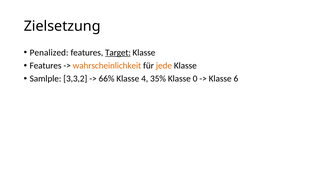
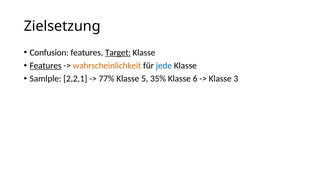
Penalized: Penalized -> Confusion (49, 53)
Features underline: none -> present (46, 66)
jede colour: orange -> blue (164, 66)
3,3,2: 3,3,2 -> 2,2,1 (75, 79)
66%: 66% -> 77% (107, 79)
4: 4 -> 5 (145, 79)
0: 0 -> 6 (195, 79)
6: 6 -> 3 (236, 79)
